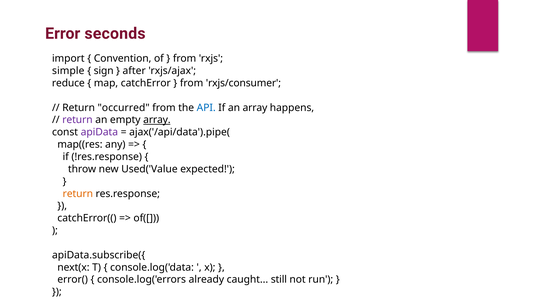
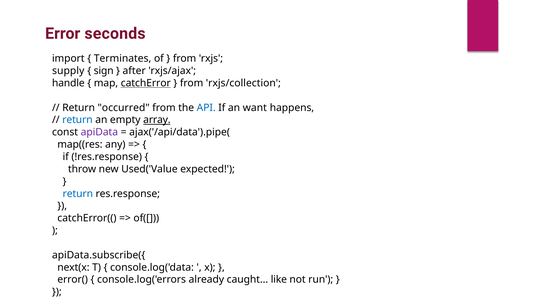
Convention: Convention -> Terminates (123, 59)
simple: simple -> supply (68, 71)
reduce: reduce -> handle (68, 83)
catchError underline: none -> present (146, 83)
rxjs/consumer: rxjs/consumer -> rxjs/collection (243, 83)
an array: array -> want (255, 108)
return colour: purple -> blue (77, 120)
return colour: orange -> blue (78, 194)
still: still -> like (279, 280)
